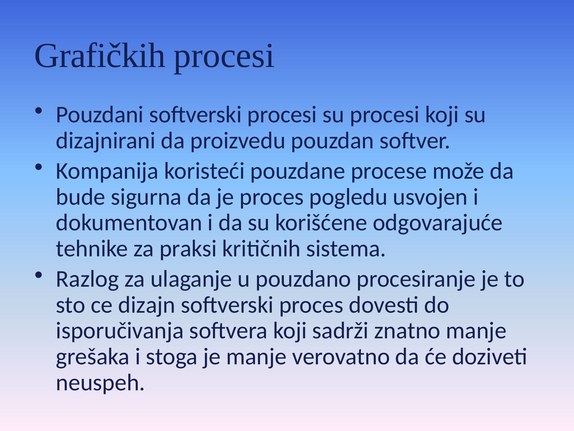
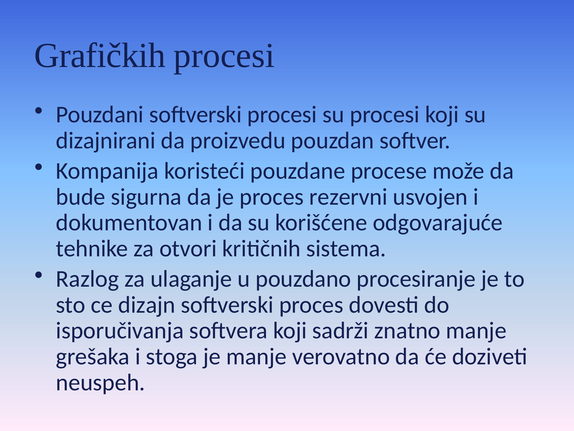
pogledu: pogledu -> rezervni (348, 197)
praksi: praksi -> otvori (188, 248)
